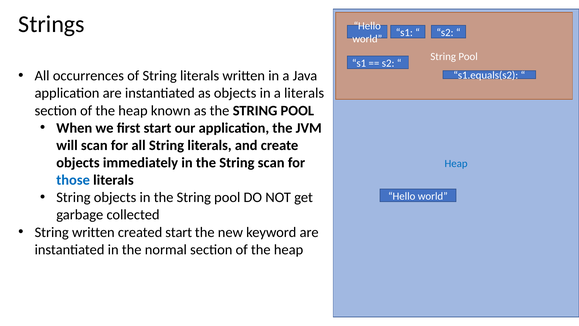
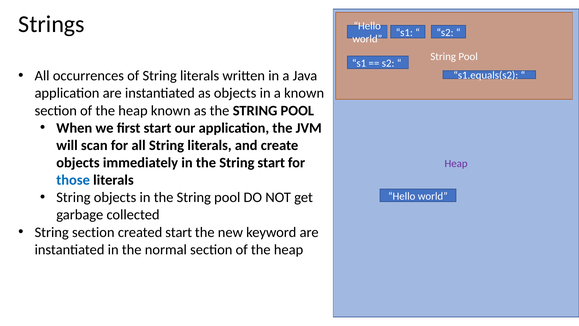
a literals: literals -> known (304, 93)
String scan: scan -> start (271, 163)
Heap colour: blue -> purple (456, 164)
String written: written -> section (93, 232)
